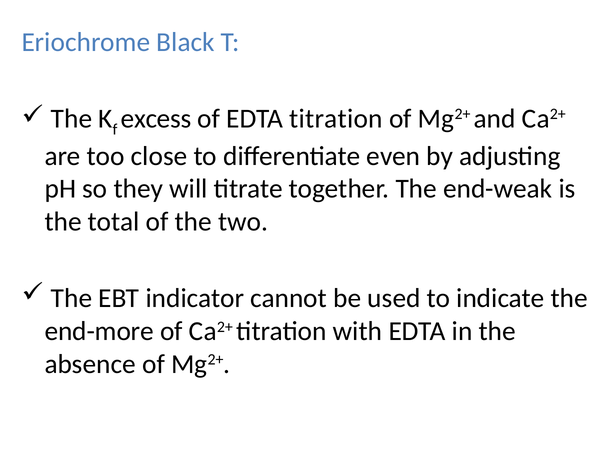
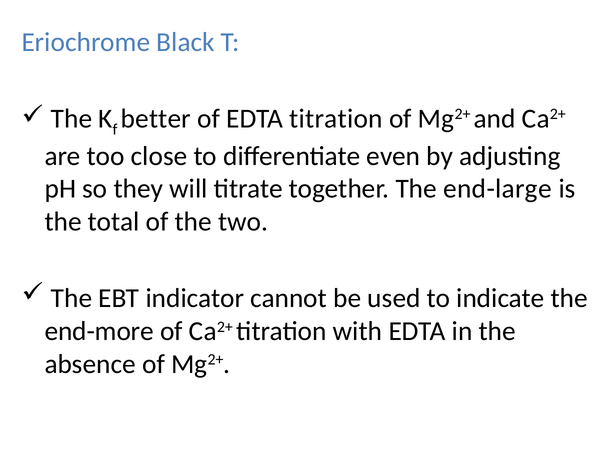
excess: excess -> better (156, 119)
end-weak: end-weak -> end-large (498, 189)
